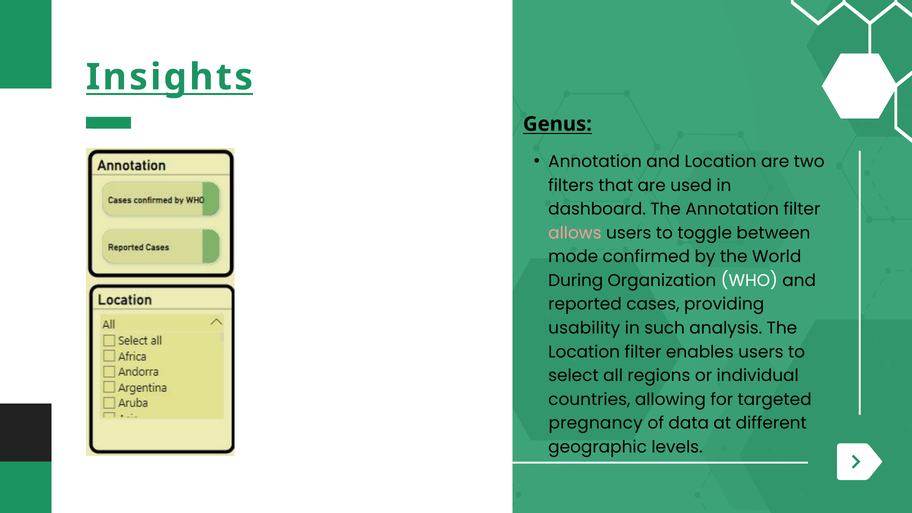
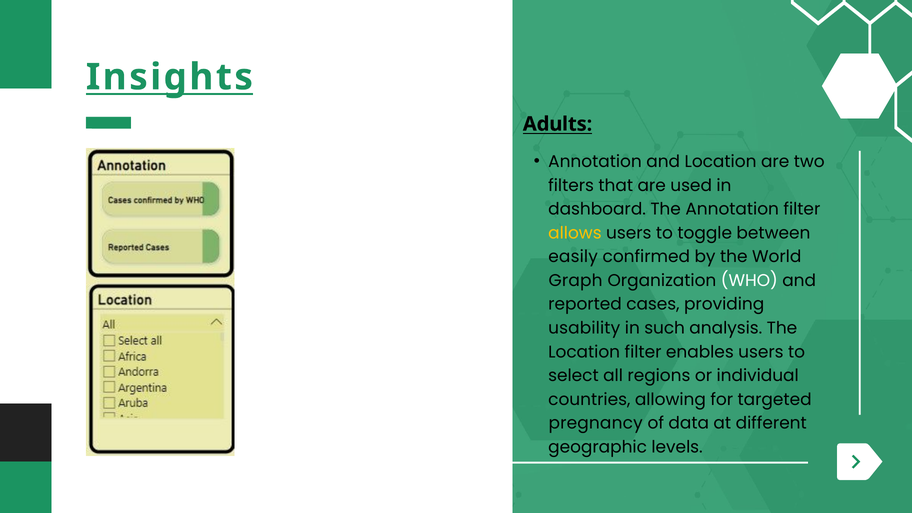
Genus: Genus -> Adults (558, 124)
allows colour: pink -> yellow (575, 233)
mode: mode -> easily (573, 257)
During: During -> Graph (576, 281)
